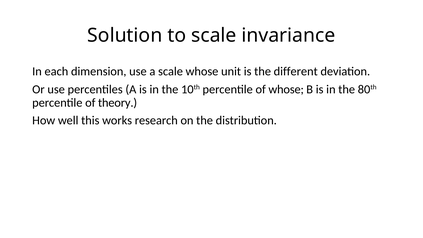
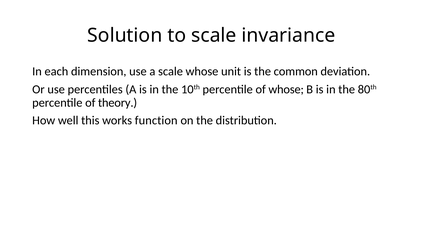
different: different -> common (296, 72)
research: research -> function (156, 120)
